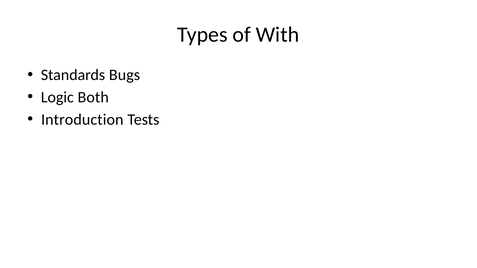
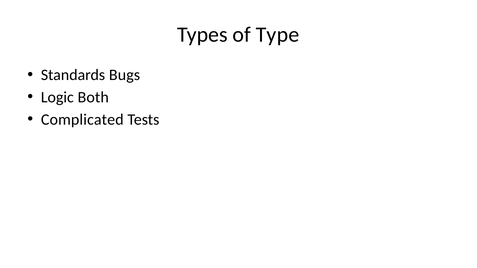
With: With -> Type (278, 35)
Introduction: Introduction -> Complicated (82, 120)
